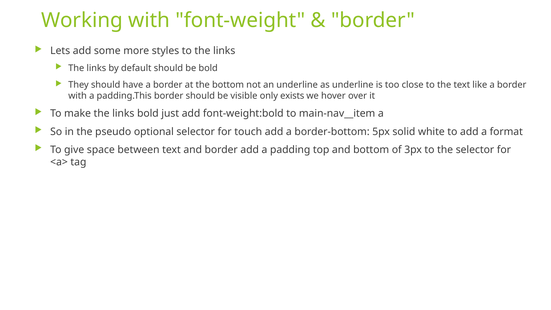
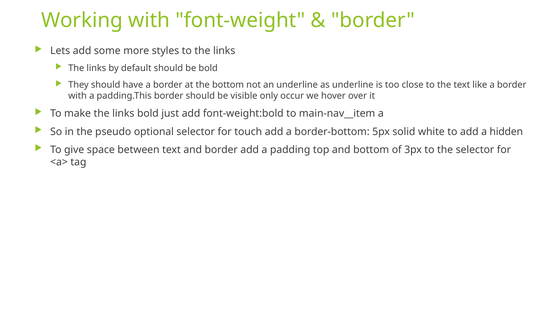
exists: exists -> occur (292, 96)
format: format -> hidden (506, 132)
